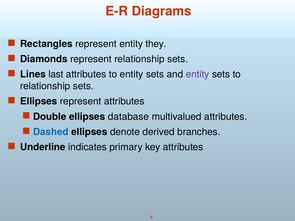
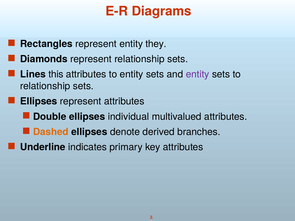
last: last -> this (56, 74)
database: database -> individual (129, 117)
Dashed colour: blue -> orange (51, 132)
